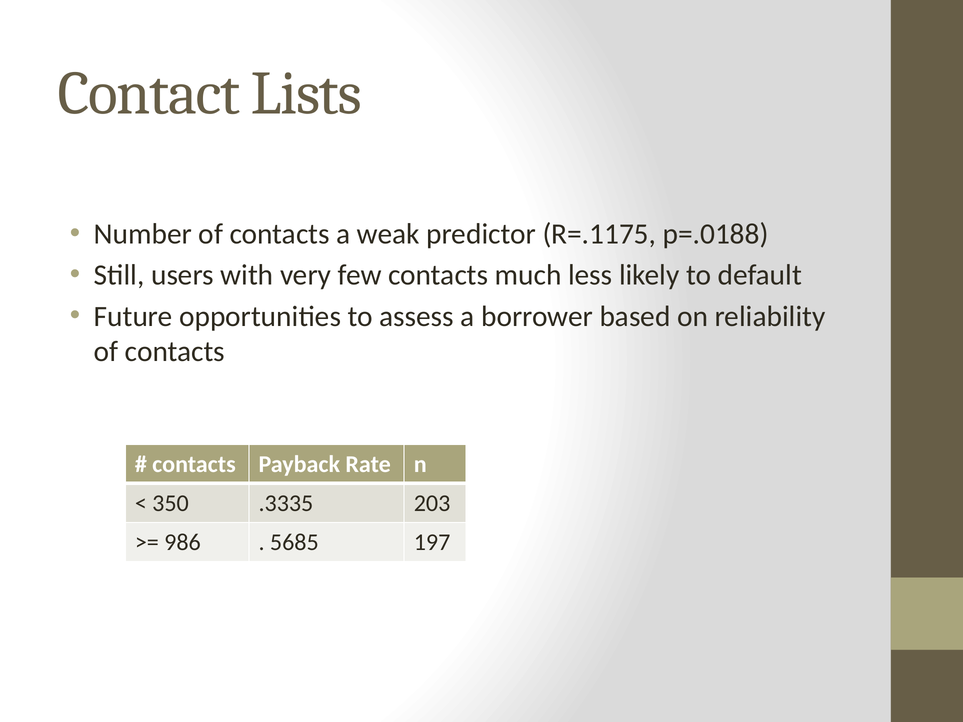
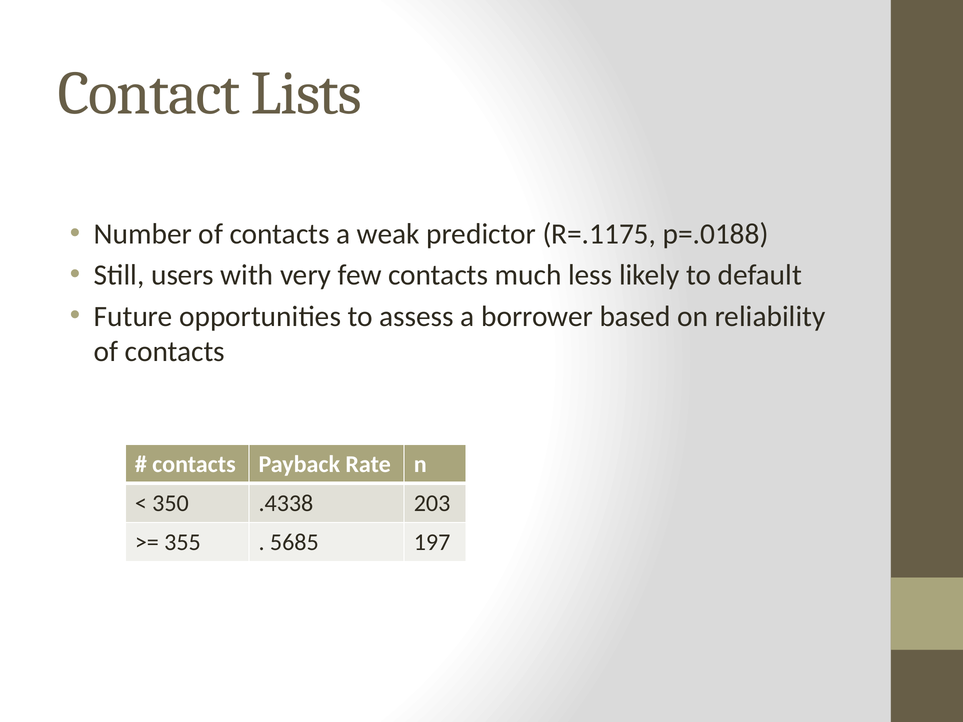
.3335: .3335 -> .4338 (286, 503)
986: 986 -> 355 (183, 542)
